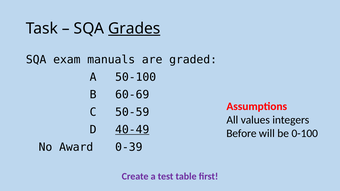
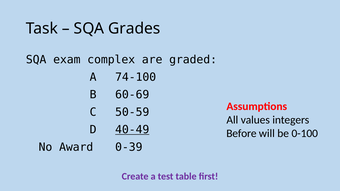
Grades underline: present -> none (134, 29)
manuals: manuals -> complex (111, 60)
50-100: 50-100 -> 74-100 (136, 77)
